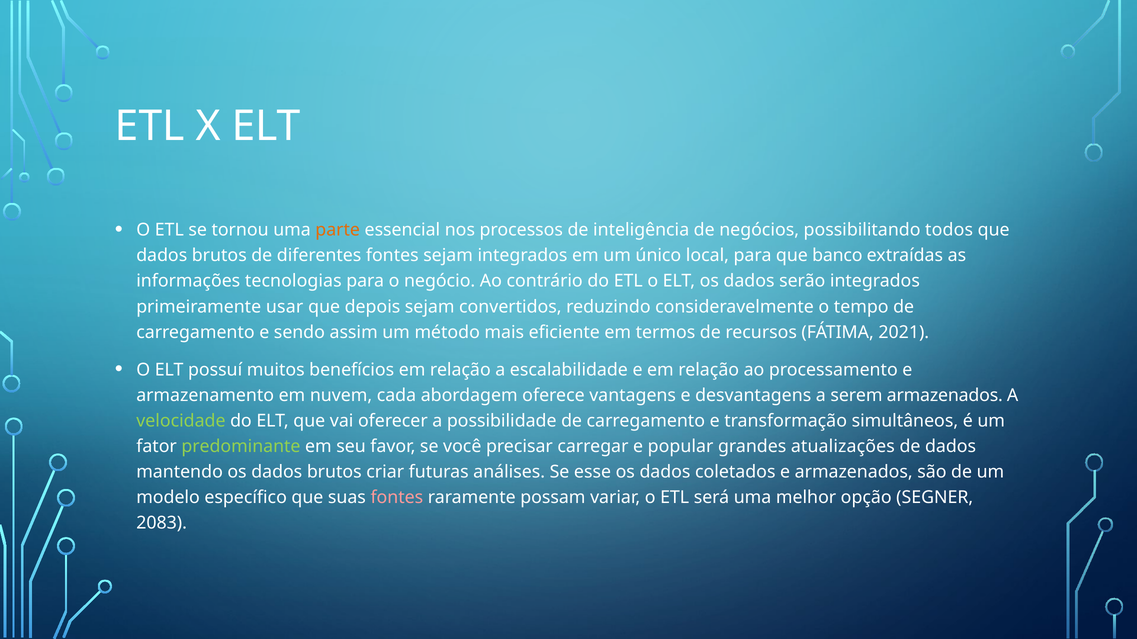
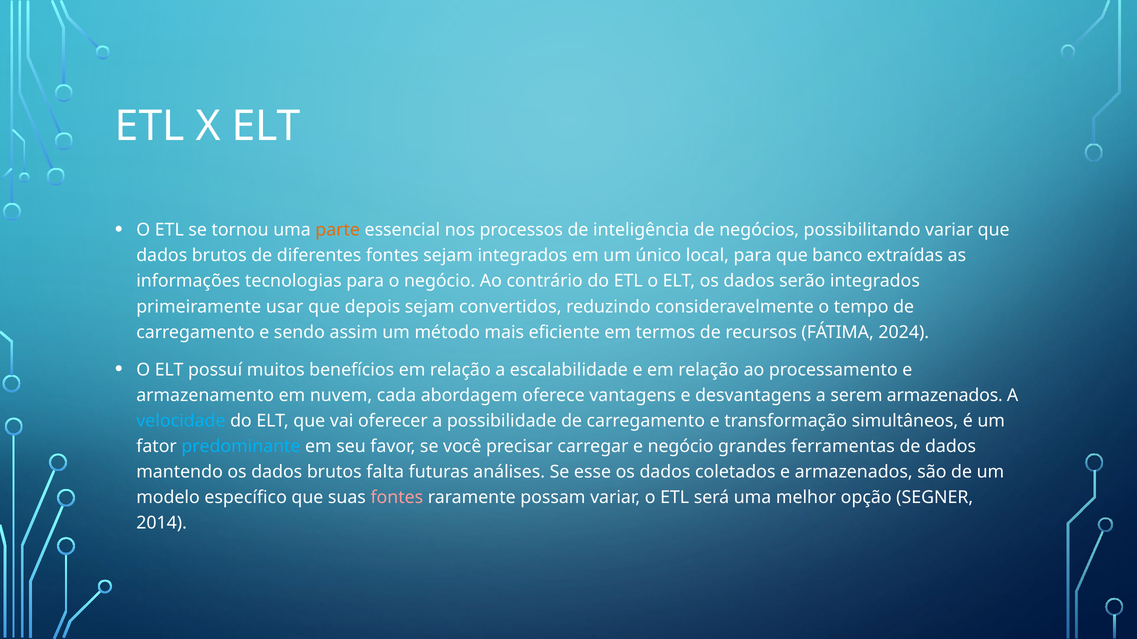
possibilitando todos: todos -> variar (949, 230)
2021: 2021 -> 2024 (904, 333)
velocidade colour: light green -> light blue (181, 421)
predominante colour: light green -> light blue (241, 447)
e popular: popular -> negócio (681, 447)
atualizações: atualizações -> ferramentas (843, 447)
criar: criar -> falta (385, 472)
2083: 2083 -> 2014 (162, 523)
